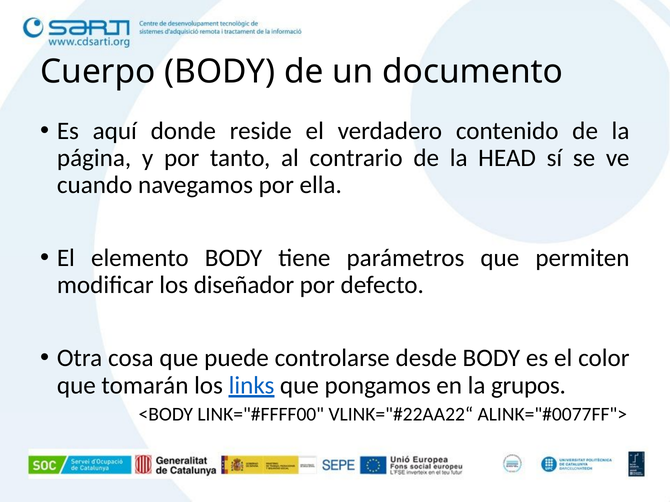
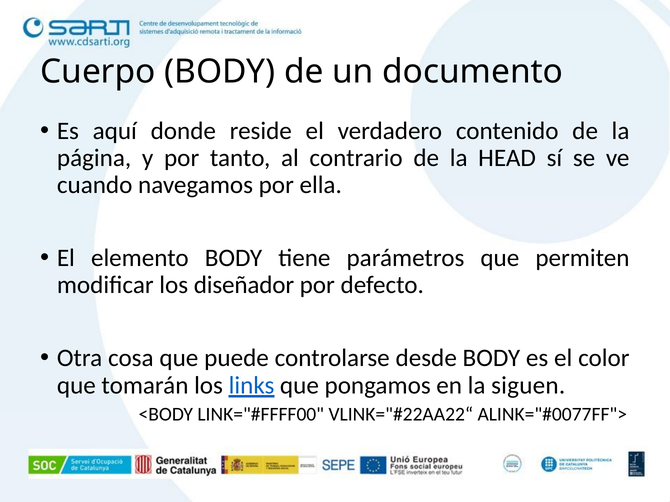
grupos: grupos -> siguen (528, 386)
